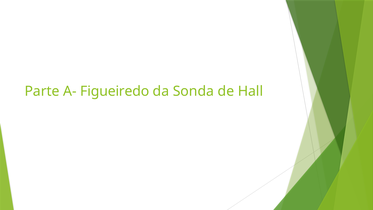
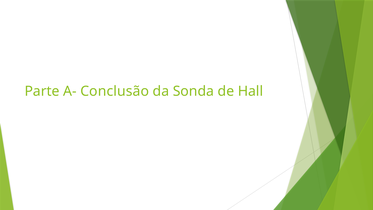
Figueiredo: Figueiredo -> Conclusão (115, 91)
